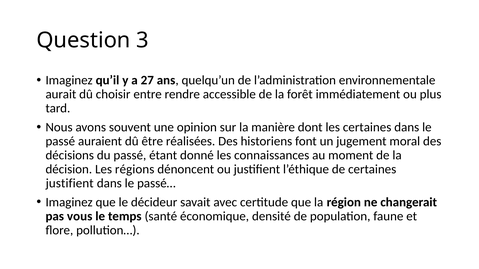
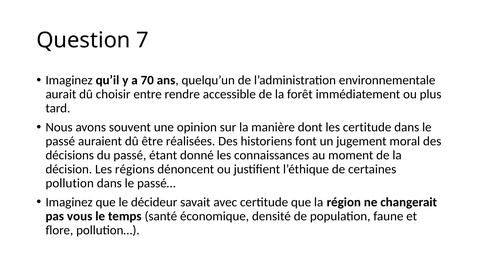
3: 3 -> 7 (142, 40)
27: 27 -> 70 (147, 80)
les certaines: certaines -> certitude (367, 127)
justifient: justifient -> pollution (70, 183)
